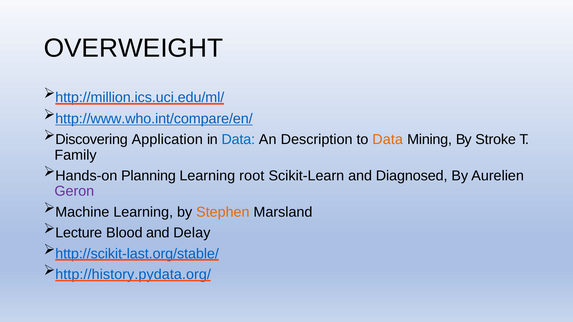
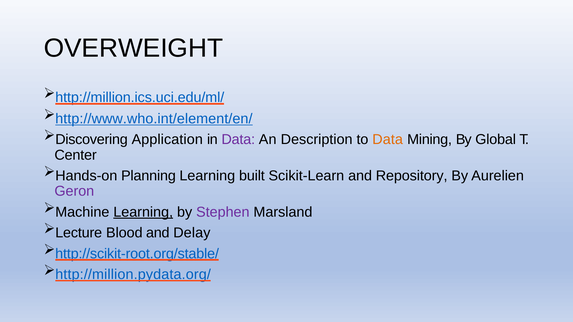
http://www.who.int/compare/en/: http://www.who.int/compare/en/ -> http://www.who.int/element/en/ (154, 119)
Data colour: blue -> purple (238, 140)
Stroke: Stroke -> Global (496, 140)
Family: Family -> Center (76, 155)
root: root -> built (252, 176)
Diagnosed: Diagnosed -> Repository (412, 176)
Learning underline: none -> present (143, 212)
Stephen colour: orange -> purple (223, 212)
http://scikit-last.org/stable/: http://scikit-last.org/stable/ -> http://scikit-root.org/stable/ (137, 254)
http://history.pydata.org/: http://history.pydata.org/ -> http://million.pydata.org/ (133, 275)
